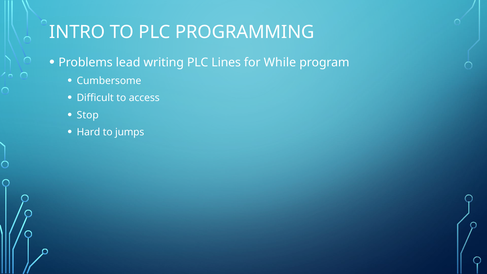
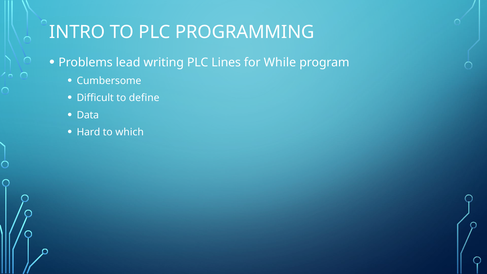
access: access -> define (144, 98)
Stop: Stop -> Data (88, 115)
jumps: jumps -> which (130, 132)
